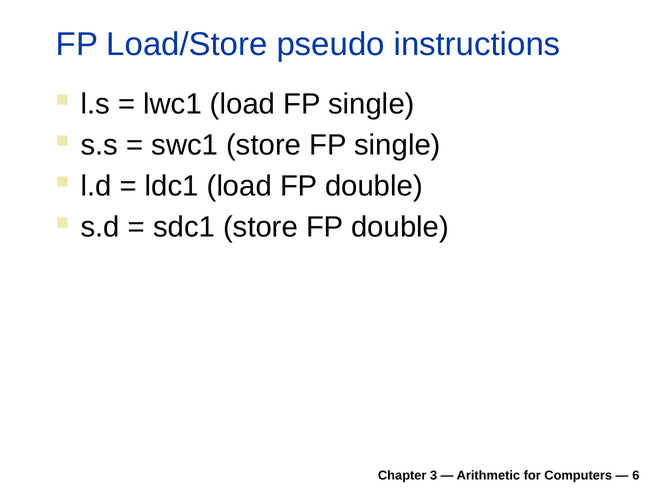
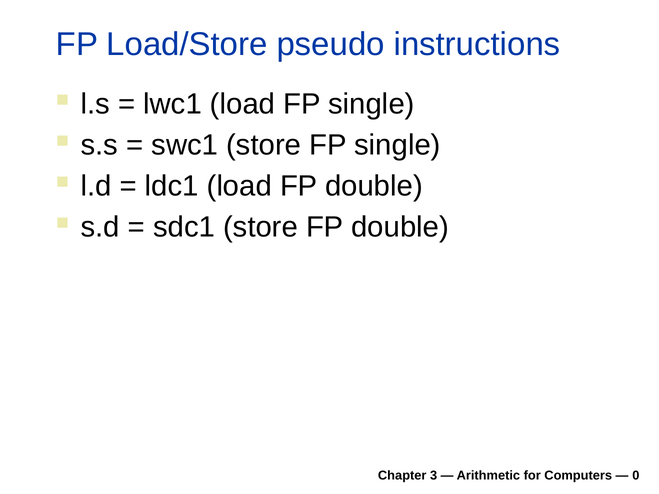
6: 6 -> 0 (636, 476)
